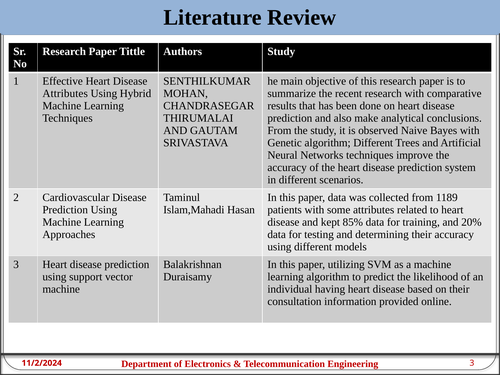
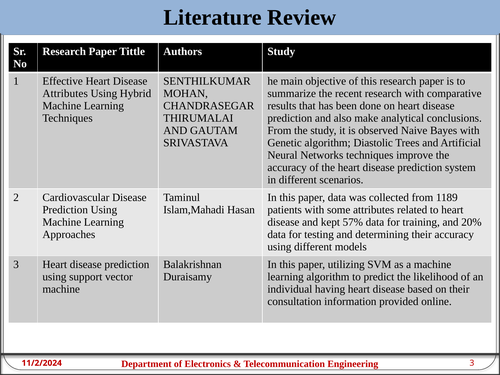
algorithm Different: Different -> Diastolic (373, 143)
85%: 85% -> 57% (353, 222)
